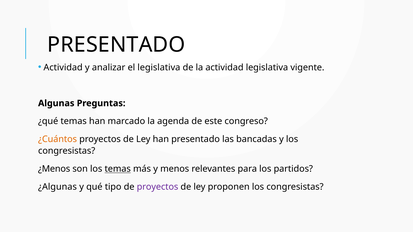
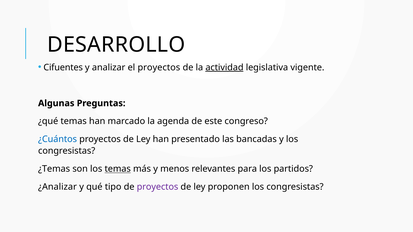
PRESENTADO: PRESENTADO -> DESARROLLO (116, 45)
Actividad: Actividad -> Cifuentes (63, 68)
el legislativa: legislativa -> proyectos (159, 68)
actividad underline: none -> present (224, 68)
¿Cuántos colour: orange -> blue (58, 139)
¿Menos: ¿Menos -> ¿Temas (54, 169)
¿Algunas: ¿Algunas -> ¿Analizar (57, 187)
